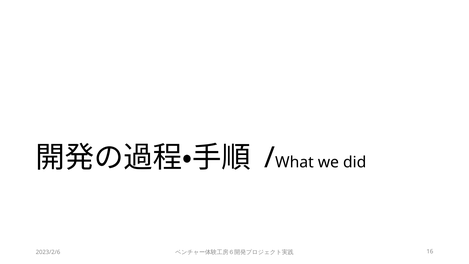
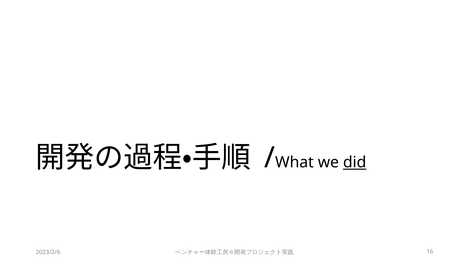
did underline: none -> present (355, 162)
